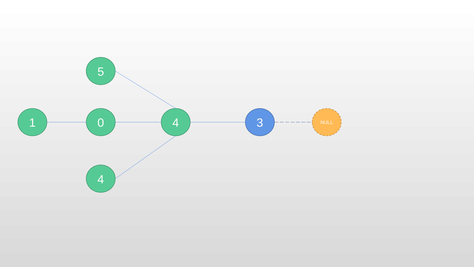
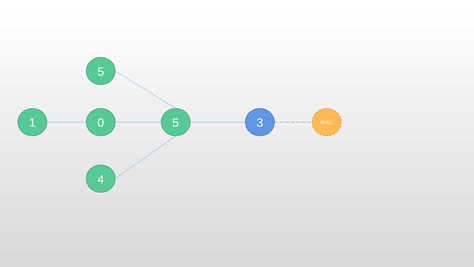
1 4: 4 -> 5 (176, 123)
